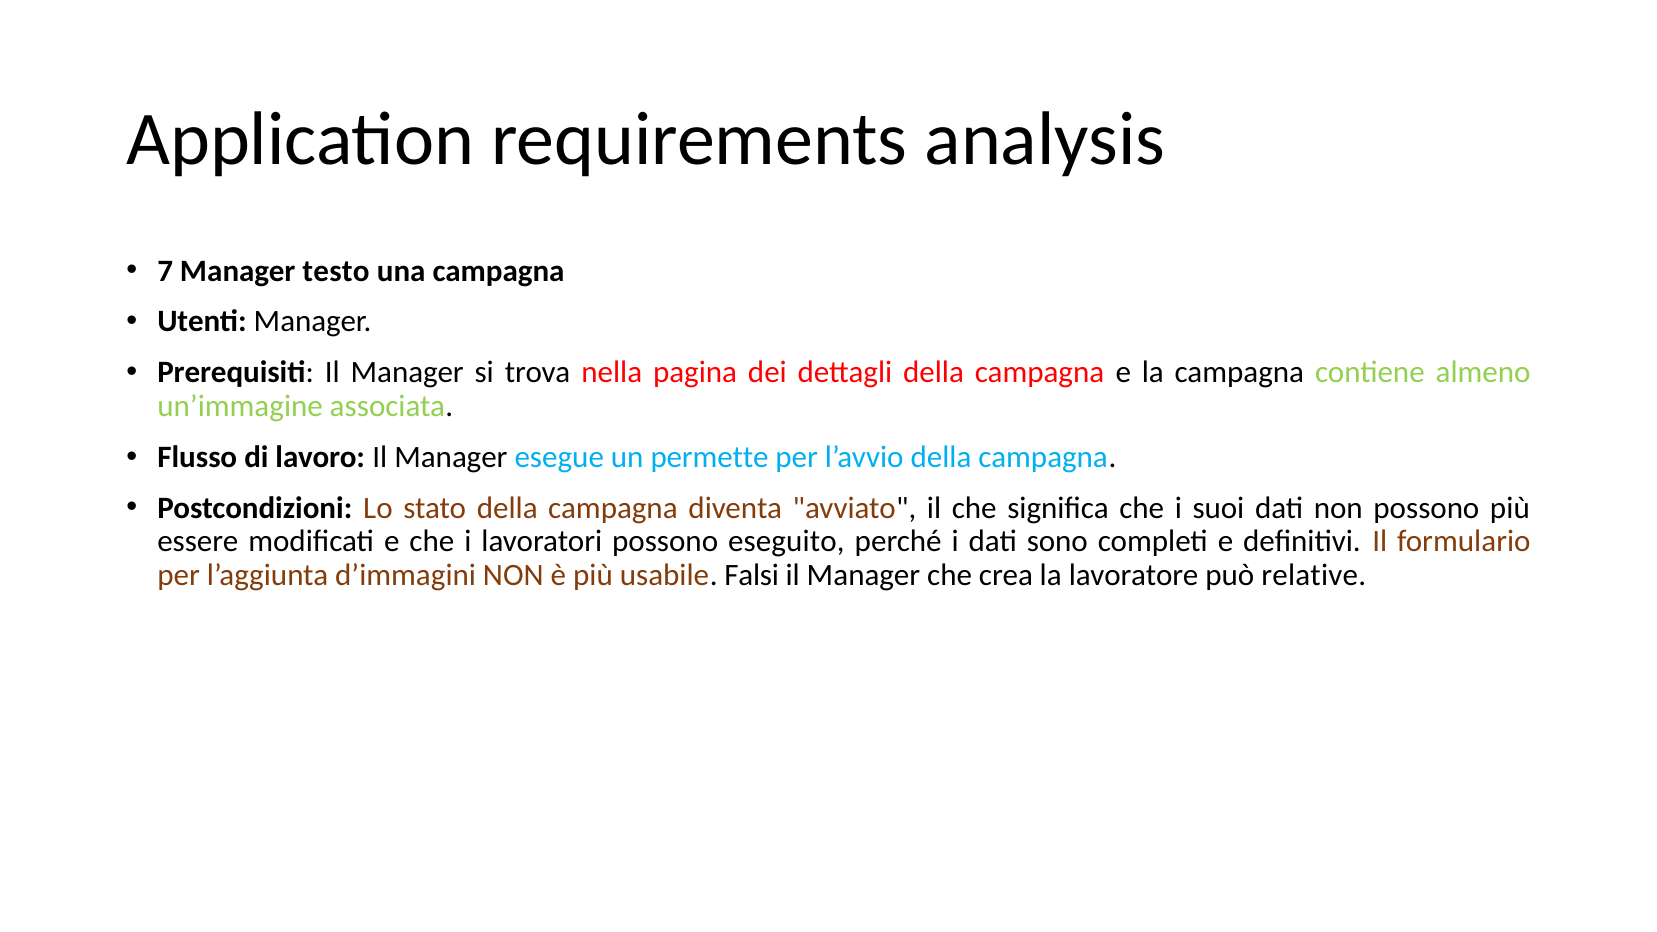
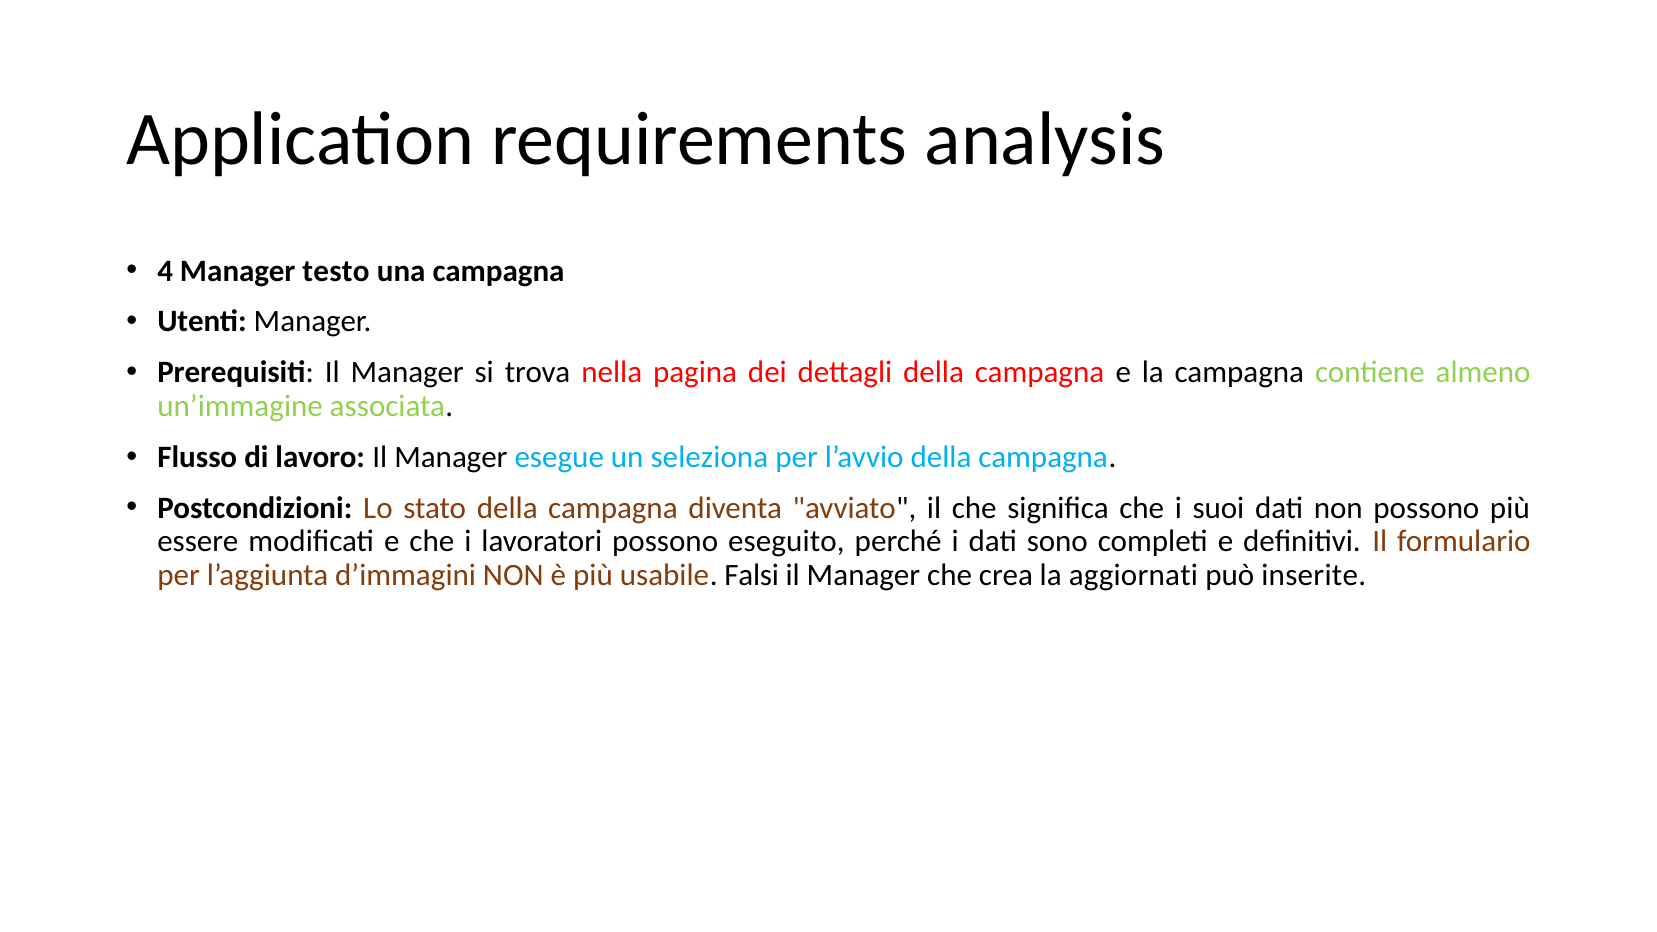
7: 7 -> 4 (165, 271)
permette: permette -> seleziona (709, 457)
lavoratore: lavoratore -> aggiornati (1133, 575)
relative: relative -> inserite (1314, 575)
